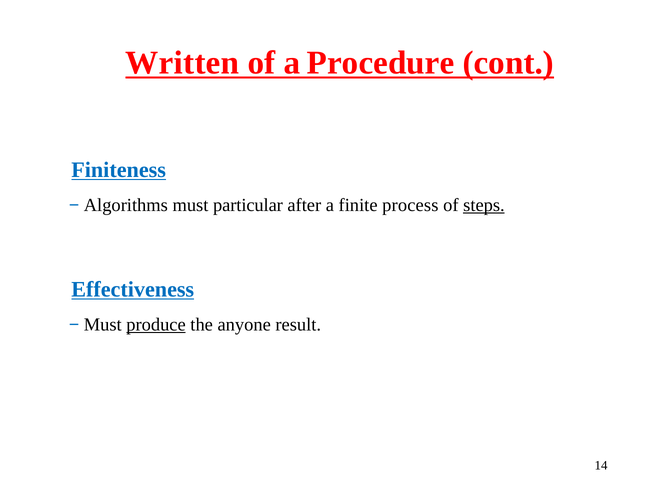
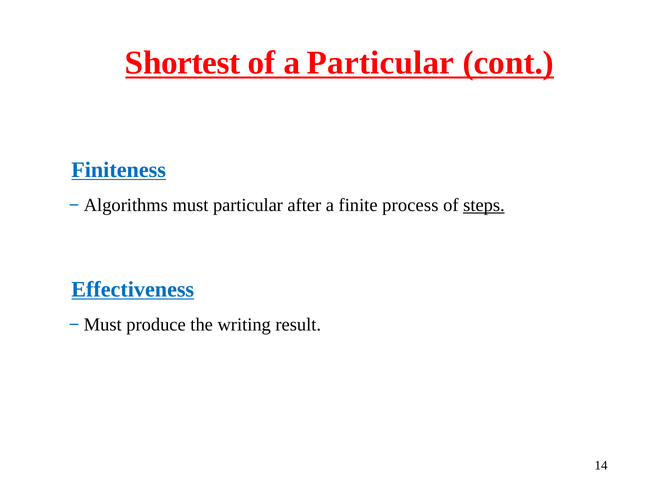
Written: Written -> Shortest (183, 63)
a Procedure: Procedure -> Particular (381, 63)
produce underline: present -> none (156, 324)
anyone: anyone -> writing (244, 324)
